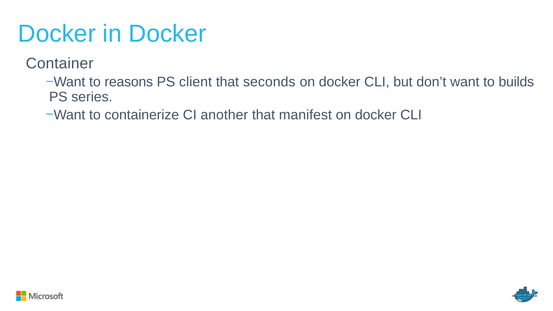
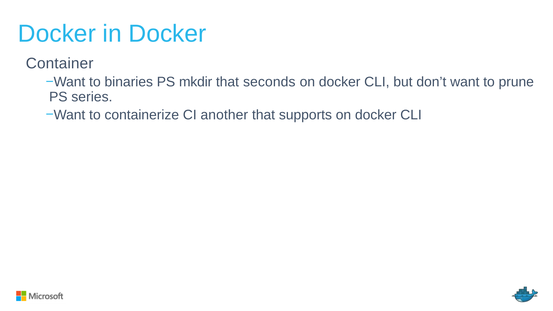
reasons: reasons -> binaries (129, 82)
client: client -> mkdir (196, 82)
builds: builds -> prune (516, 82)
manifest: manifest -> supports (305, 115)
